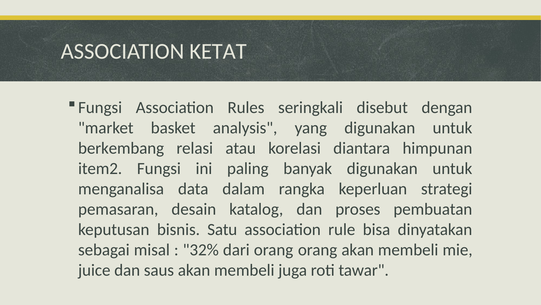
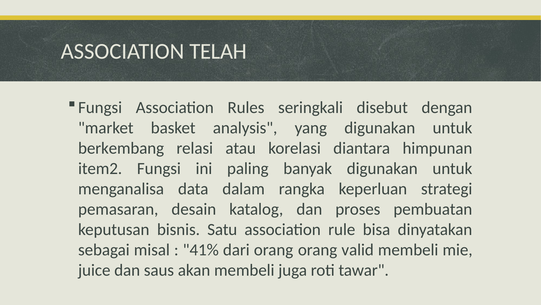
KETAT: KETAT -> TELAH (218, 51)
32%: 32% -> 41% (201, 249)
orang akan: akan -> valid (358, 249)
